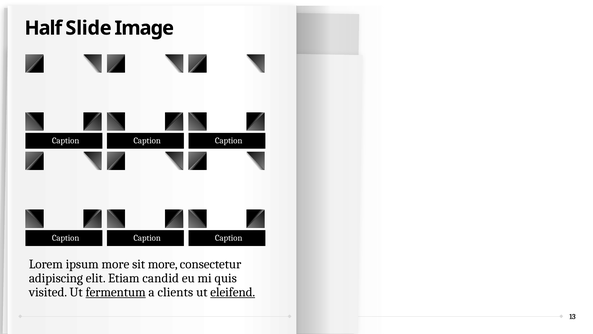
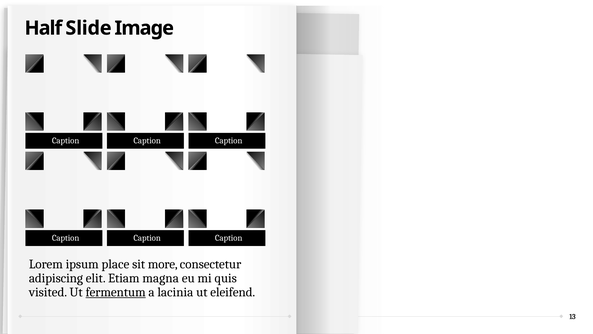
ipsum more: more -> place (115, 264)
candid: candid -> magna (161, 278)
clients: clients -> lacinia (175, 292)
eleifend underline: present -> none (233, 292)
